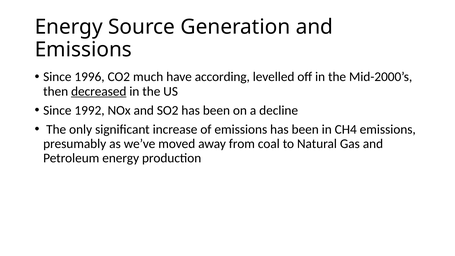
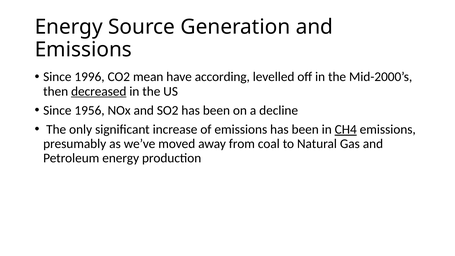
much: much -> mean (148, 77)
1992: 1992 -> 1956 (90, 110)
CH4 underline: none -> present (346, 129)
